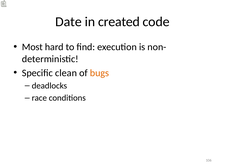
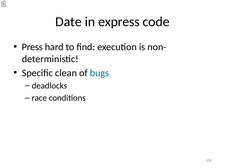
created: created -> express (119, 22)
Most: Most -> Press (32, 47)
bugs colour: orange -> blue (99, 73)
